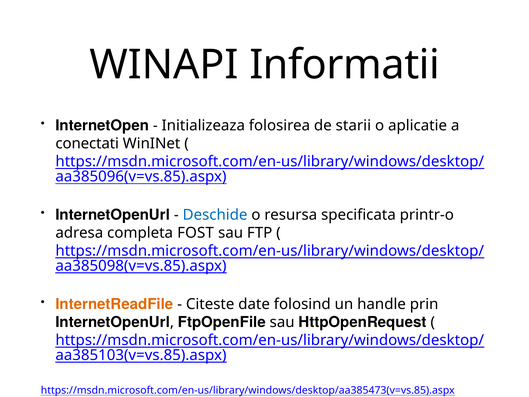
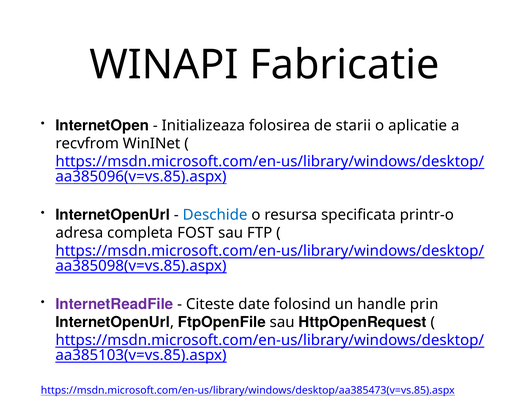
Informatii: Informatii -> Fabricatie (344, 65)
conectati: conectati -> recvfrom (87, 143)
InternetReadFile colour: orange -> purple (114, 304)
